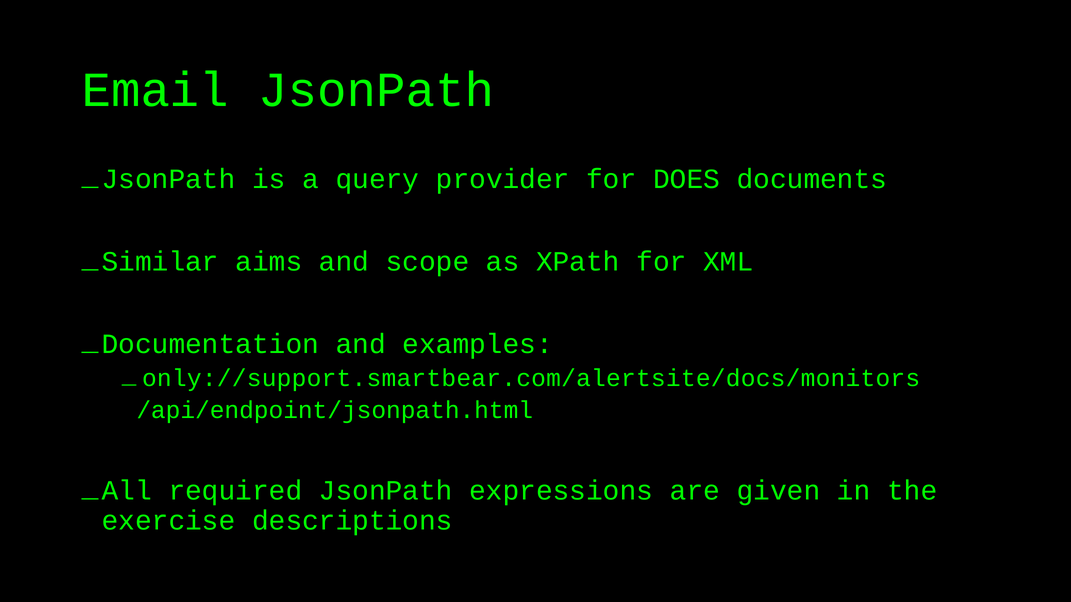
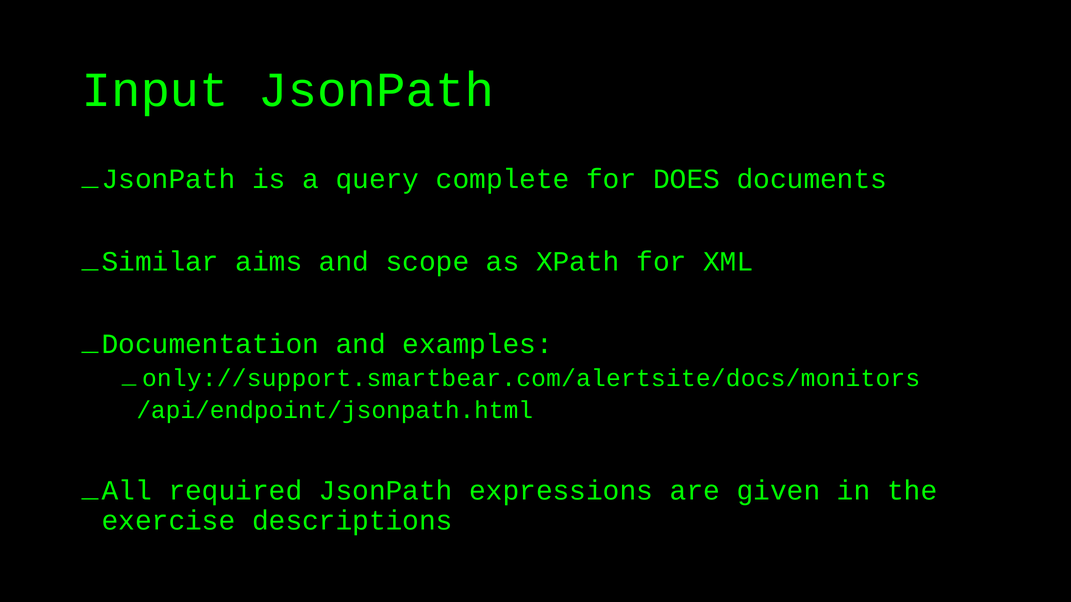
Email: Email -> Input (155, 90)
provider: provider -> complete (503, 179)
